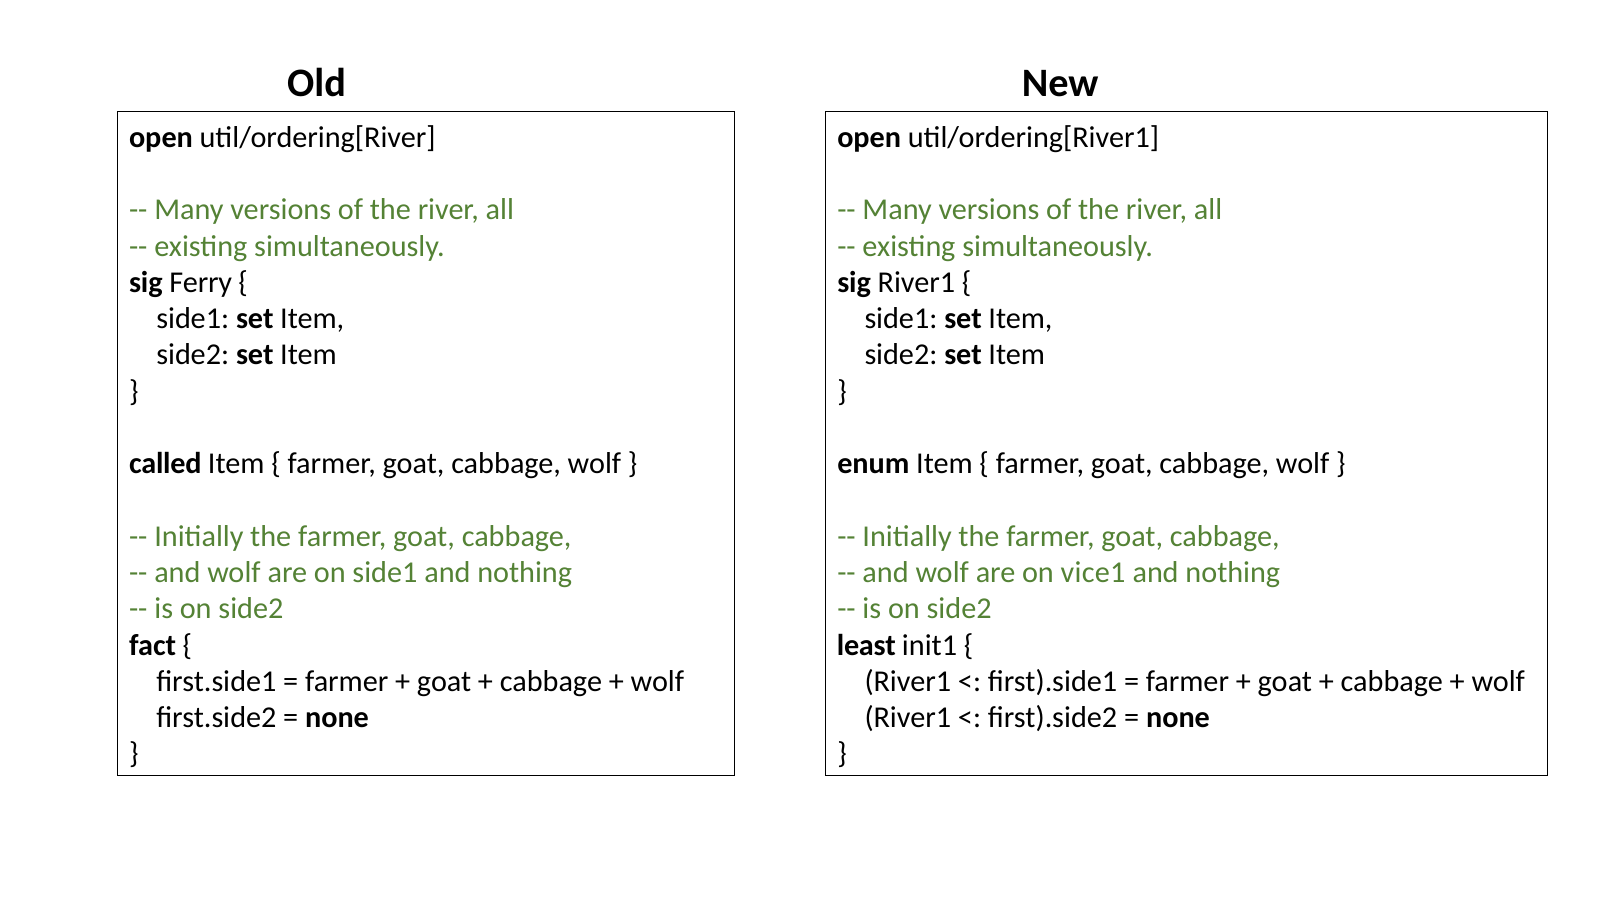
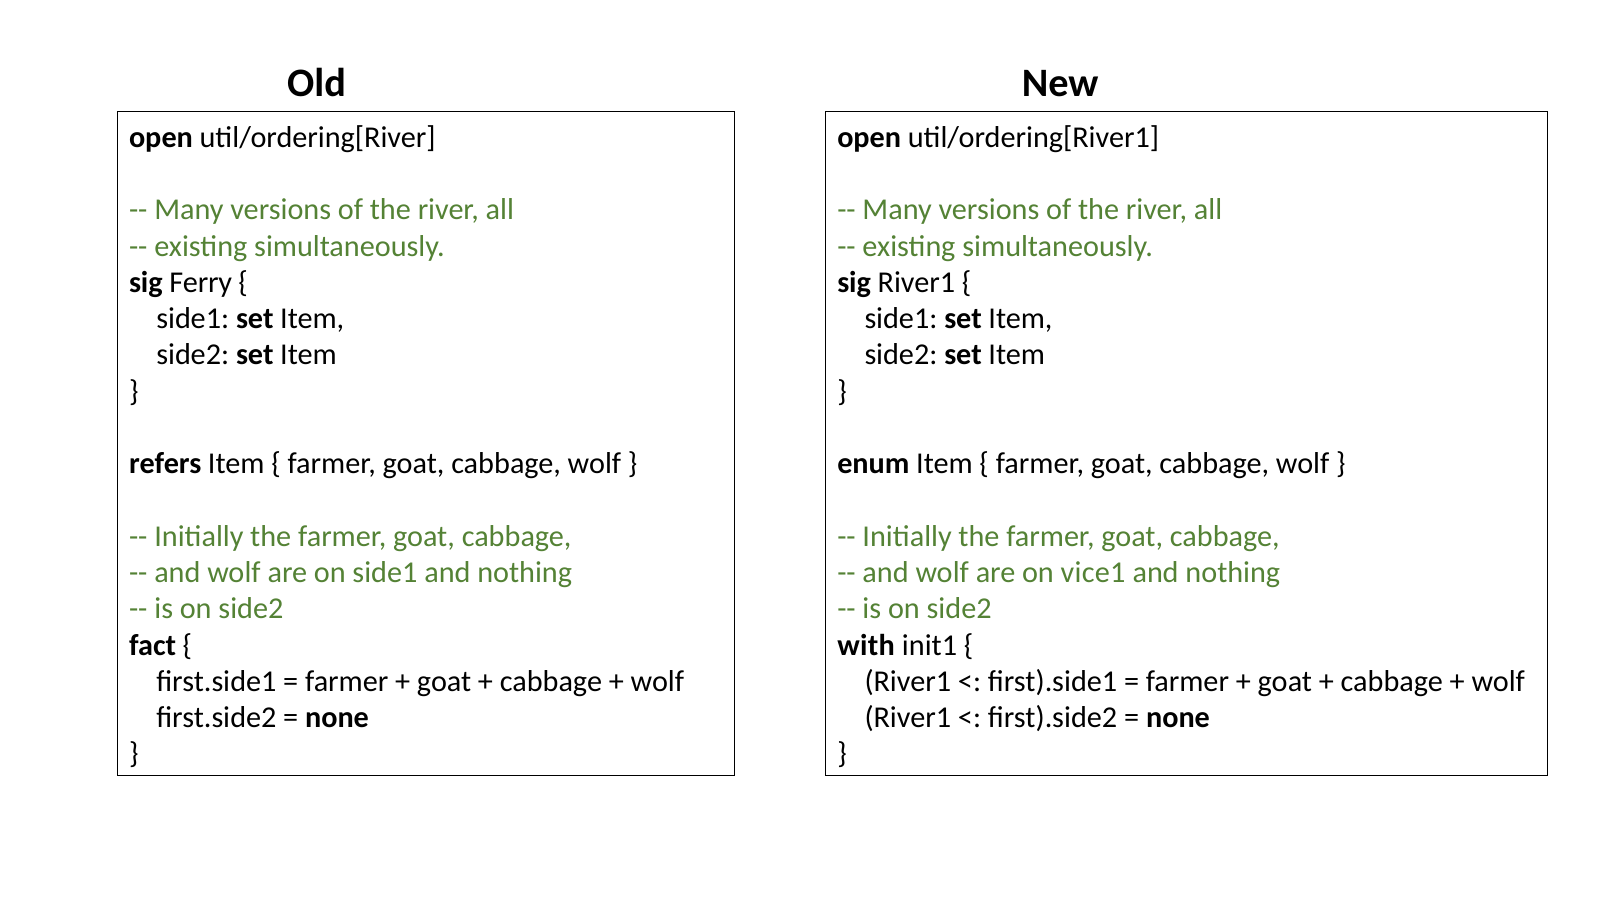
called: called -> refers (165, 464)
least: least -> with (866, 645)
